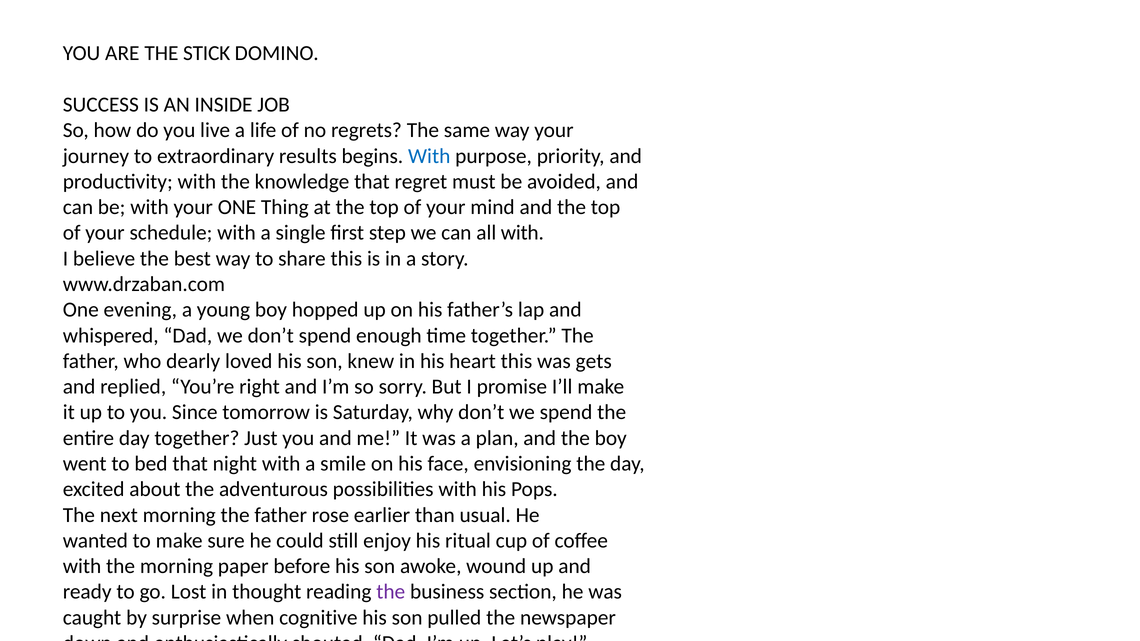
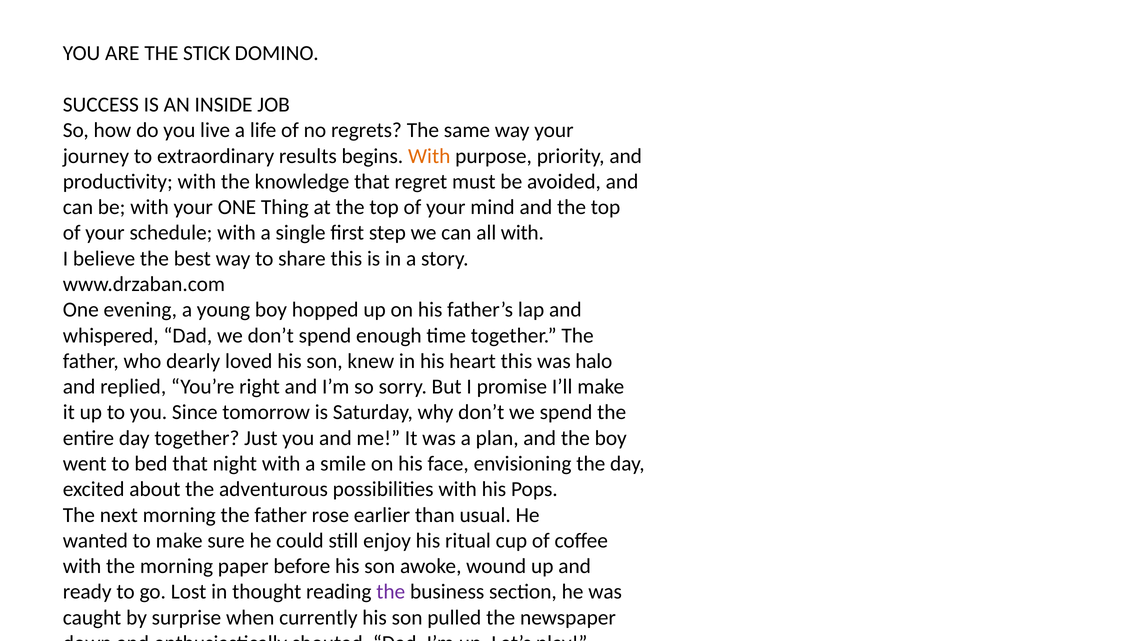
With colour: blue -> orange (429, 156)
gets: gets -> halo (594, 361)
cognitive: cognitive -> currently (318, 618)
